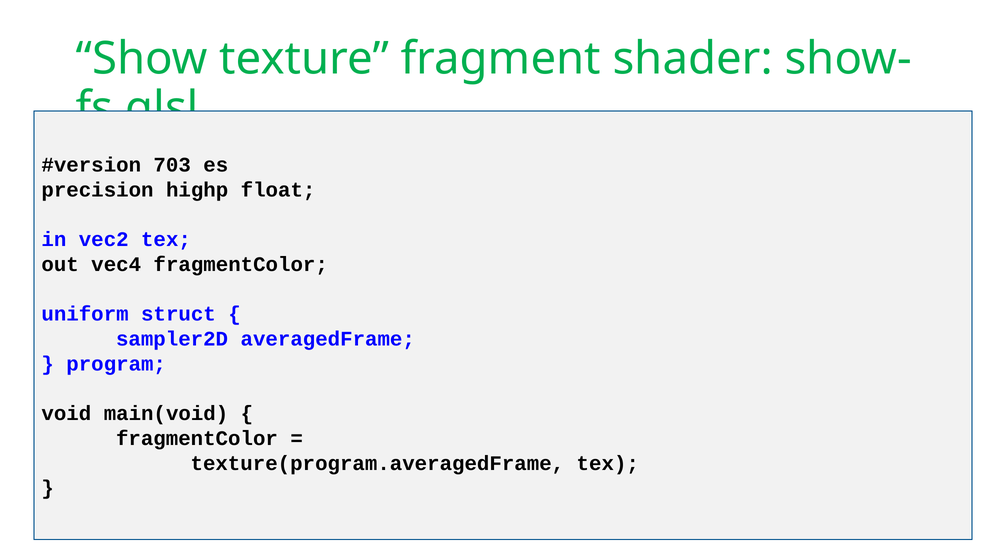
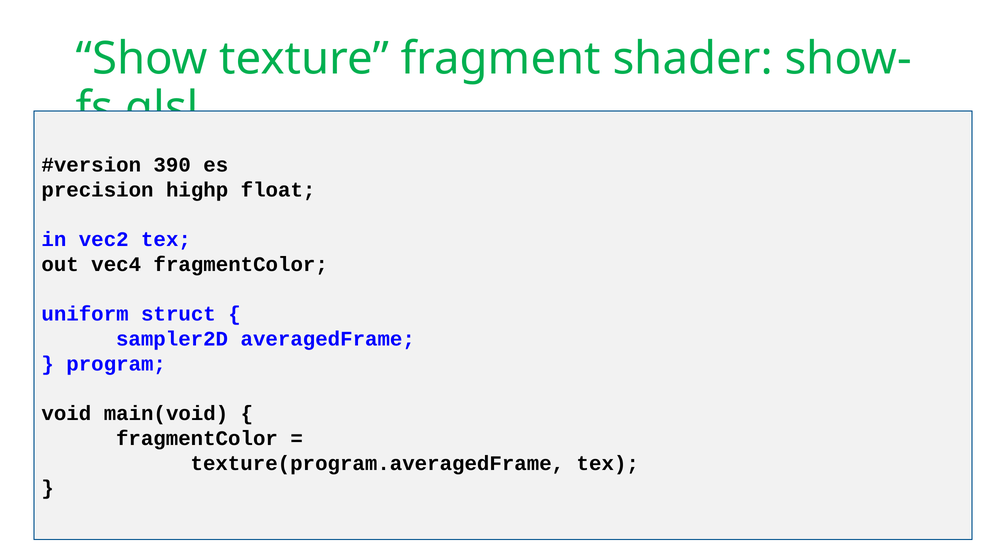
703: 703 -> 390 (172, 165)
